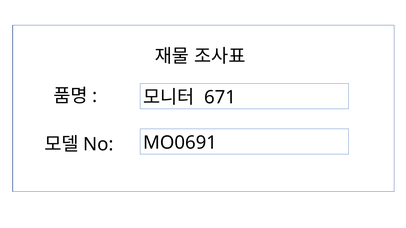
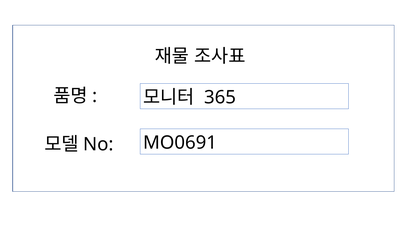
671: 671 -> 365 (220, 98)
